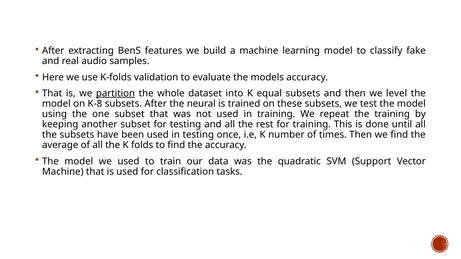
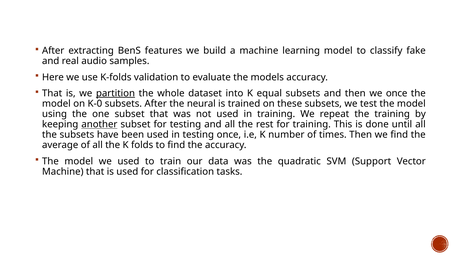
we level: level -> once (397, 93)
K-8: K-8 -> K-0 (95, 104)
another underline: none -> present (99, 125)
